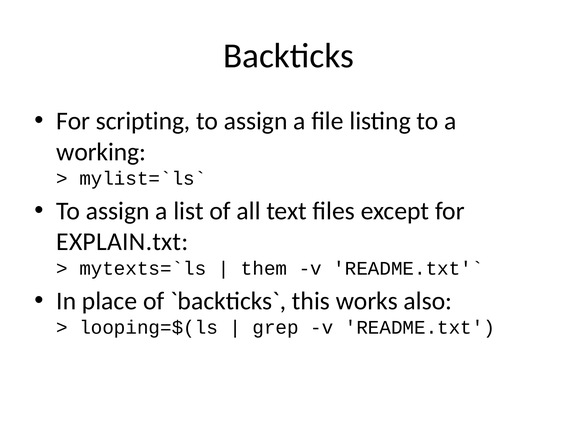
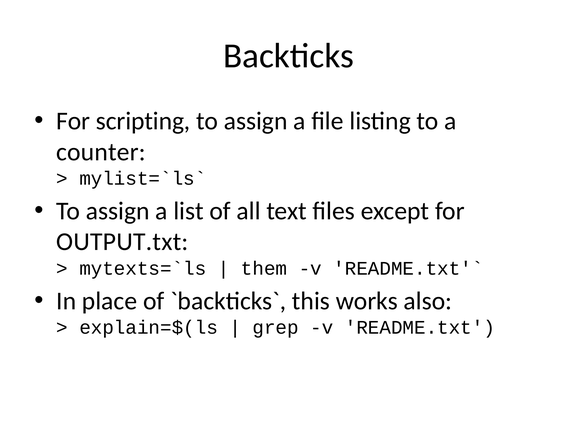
working: working -> counter (101, 152)
EXPLAIN.txt: EXPLAIN.txt -> OUTPUT.txt (122, 242)
looping=$(ls: looping=$(ls -> explain=$(ls (149, 327)
